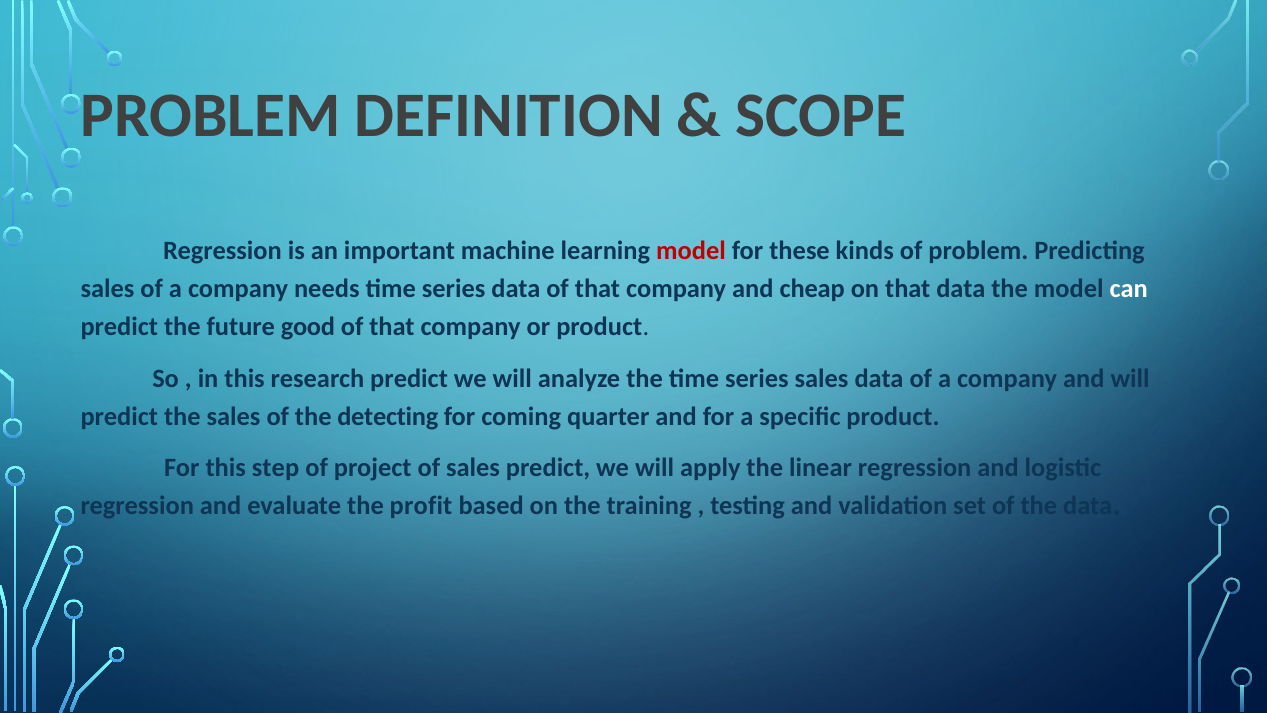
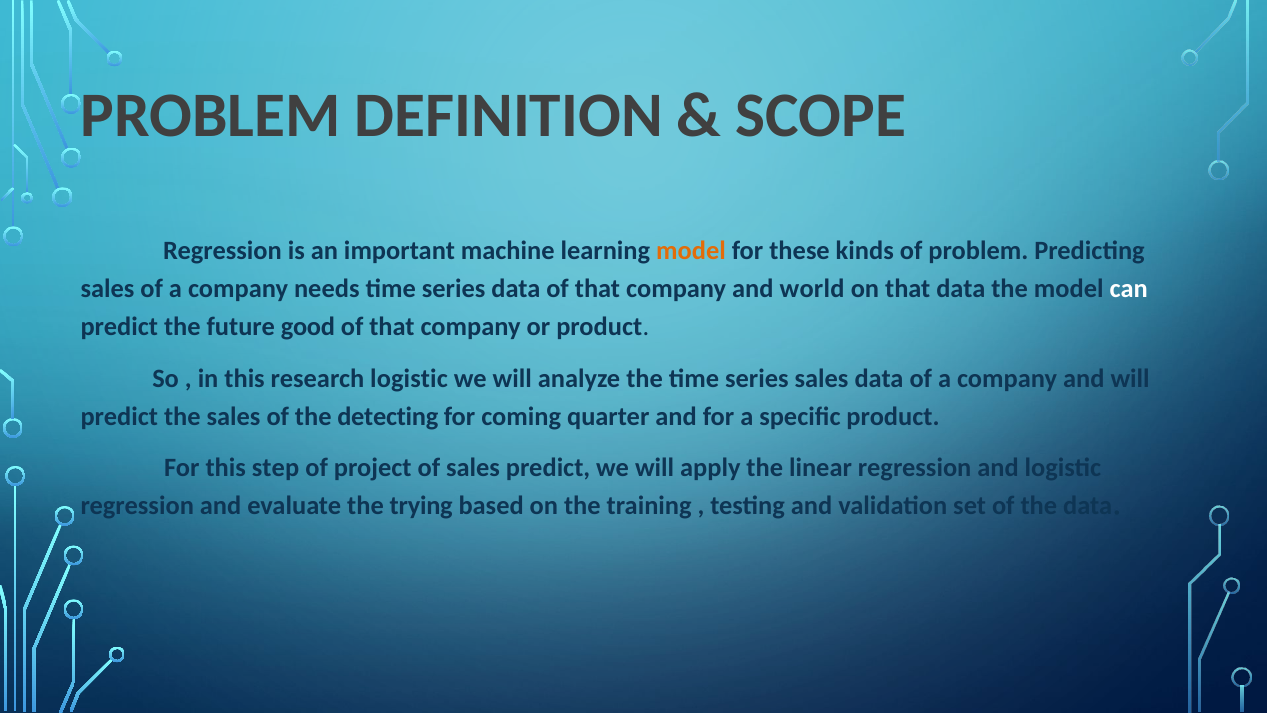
model colour: red -> orange (691, 251)
cheap: cheap -> world (812, 289)
research predict: predict -> logistic (409, 378)
profit: profit -> trying (421, 505)
